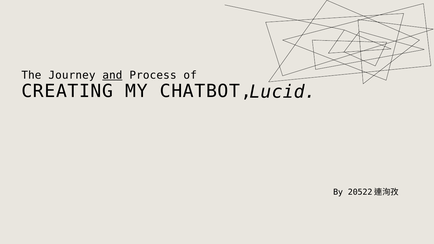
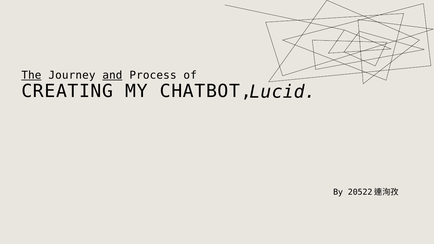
The underline: none -> present (31, 75)
